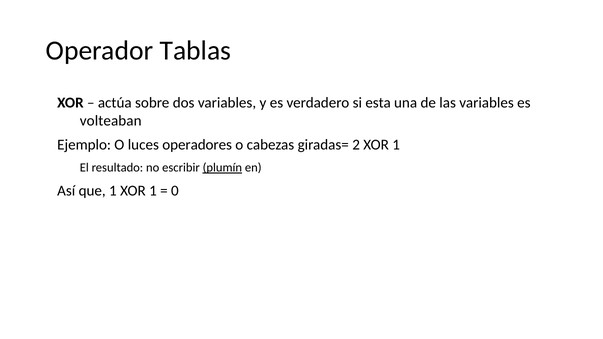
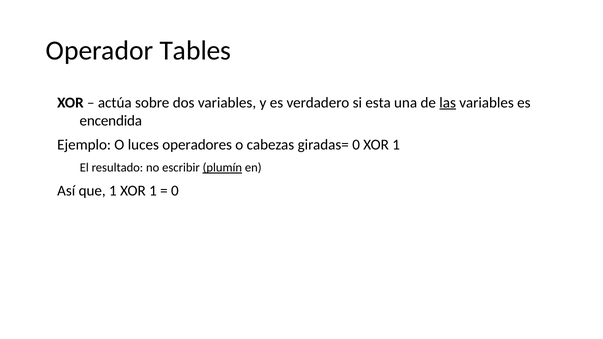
Tablas: Tablas -> Tables (195, 51)
las underline: none -> present (448, 103)
volteaban: volteaban -> encendida (111, 121)
giradas= 2: 2 -> 0 (356, 145)
